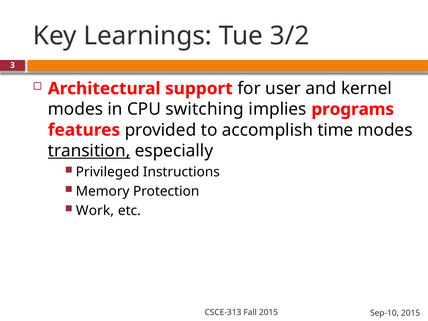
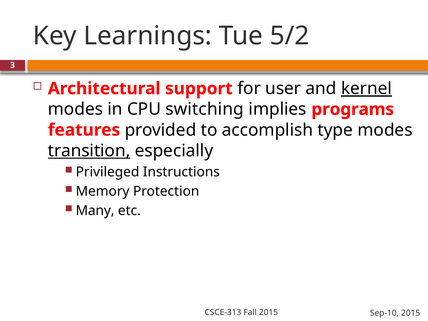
3/2: 3/2 -> 5/2 (290, 36)
kernel underline: none -> present (366, 89)
time: time -> type (335, 130)
Work: Work -> Many (95, 211)
